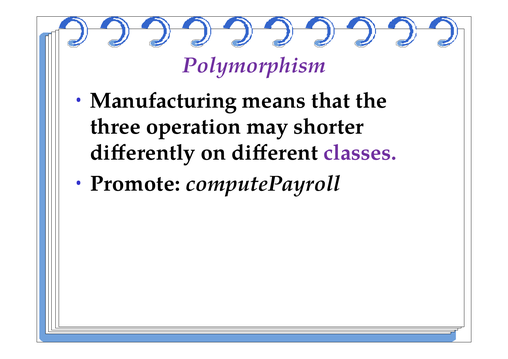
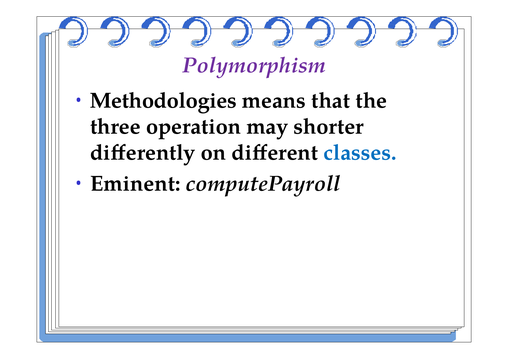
Manufacturing: Manufacturing -> Methodologies (163, 101)
classes colour: purple -> blue (360, 153)
Promote: Promote -> Eminent (135, 184)
